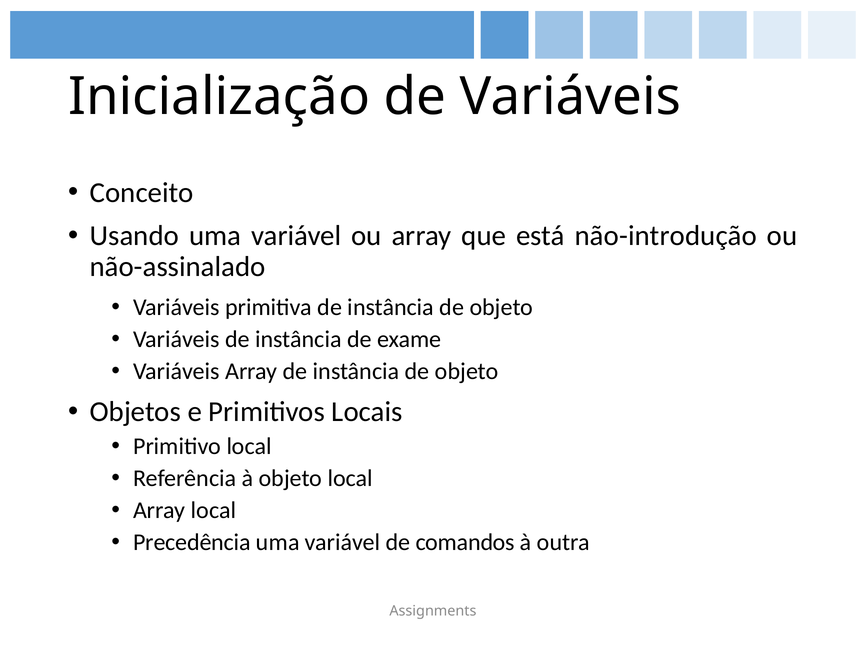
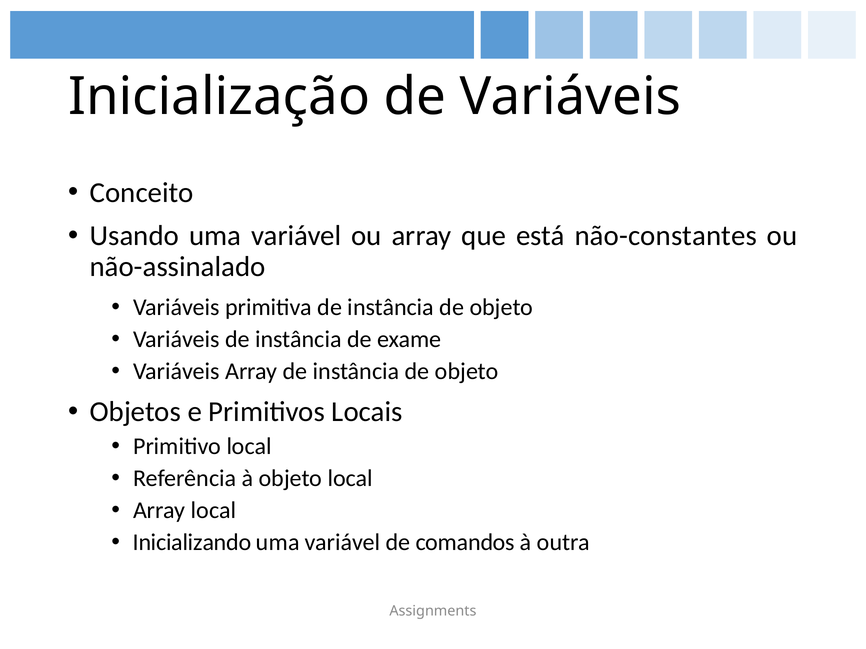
não-introdução: não-introdução -> não-constantes (666, 236)
Precedência: Precedência -> Inicializando (192, 543)
